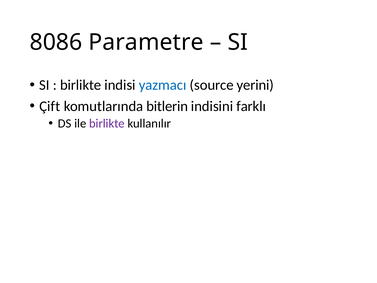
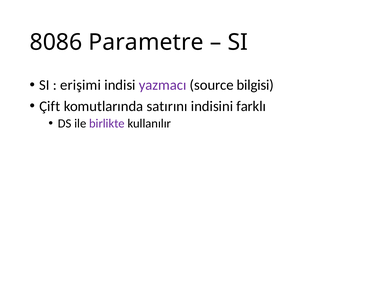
birlikte: birlikte -> erişimi (81, 85)
yazmacı colour: blue -> purple (163, 85)
yerini: yerini -> bilgisi (255, 85)
bitlerin: bitlerin -> satırını (167, 106)
